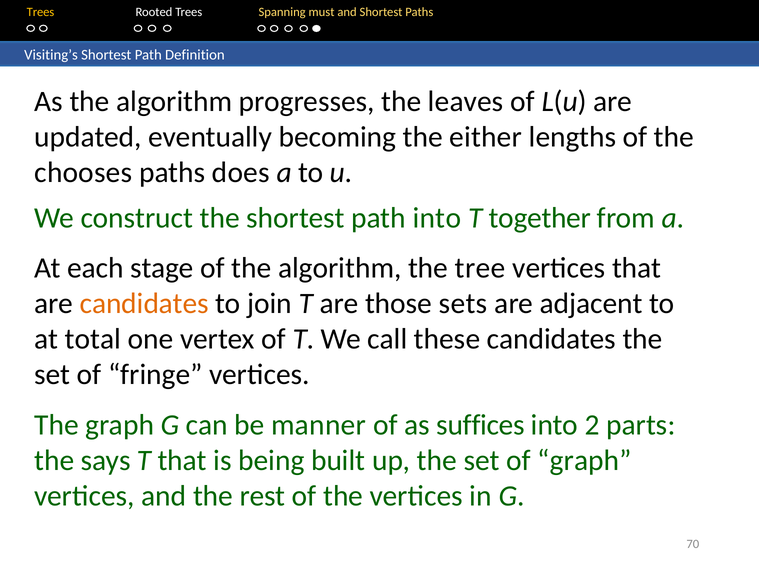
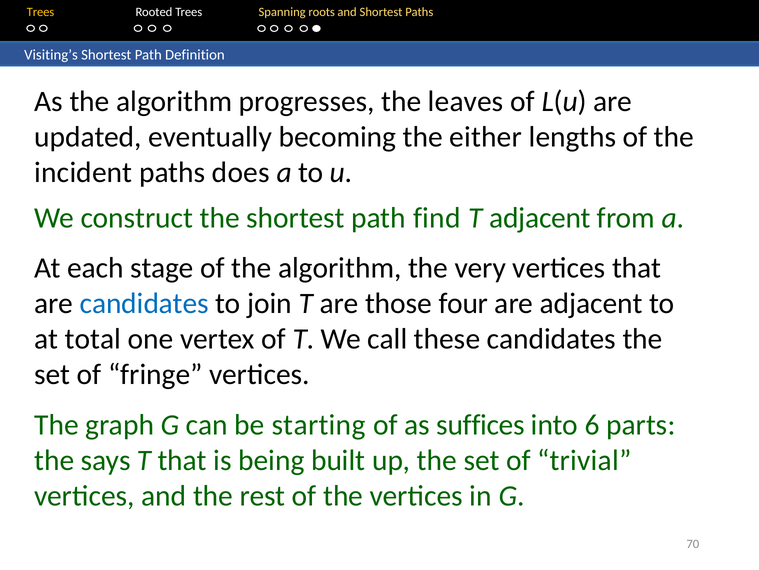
must: must -> roots (322, 12)
chooses: chooses -> incident (83, 172)
path into: into -> find (437, 218)
T together: together -> adjacent (540, 218)
tree: tree -> very (480, 268)
candidates colour: orange -> blue (144, 303)
sets: sets -> four (463, 303)
manner: manner -> starting (319, 424)
2: 2 -> 6 (592, 424)
of graph: graph -> trivial (584, 460)
